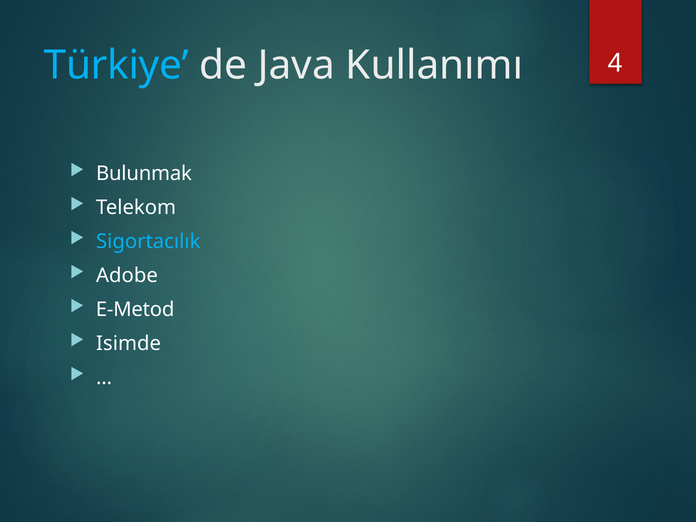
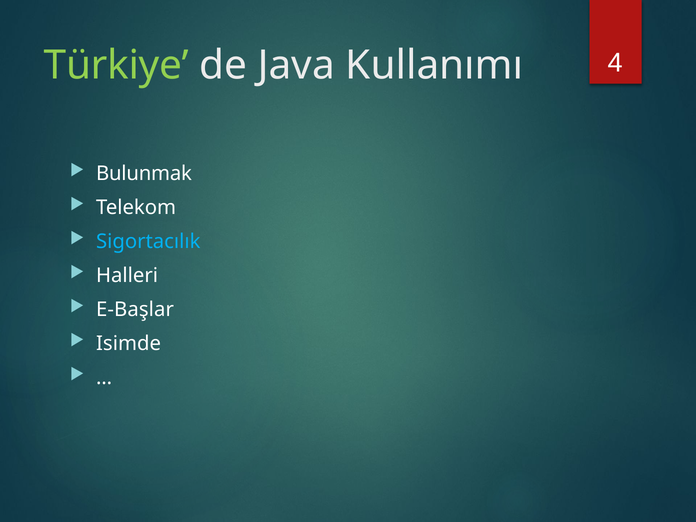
Türkiye colour: light blue -> light green (116, 65)
Adobe: Adobe -> Halleri (127, 275)
E-Metod: E-Metod -> E-Başlar (135, 309)
